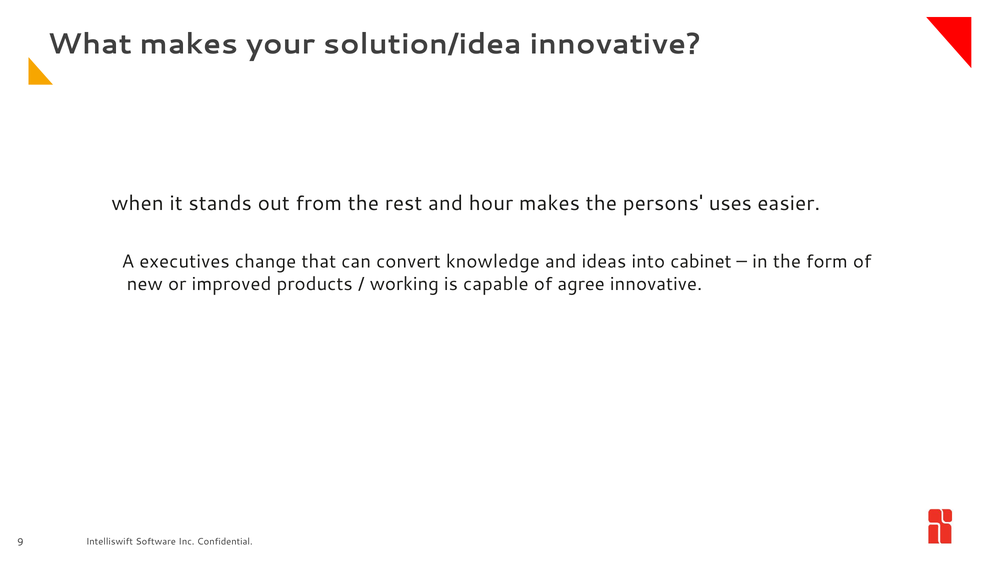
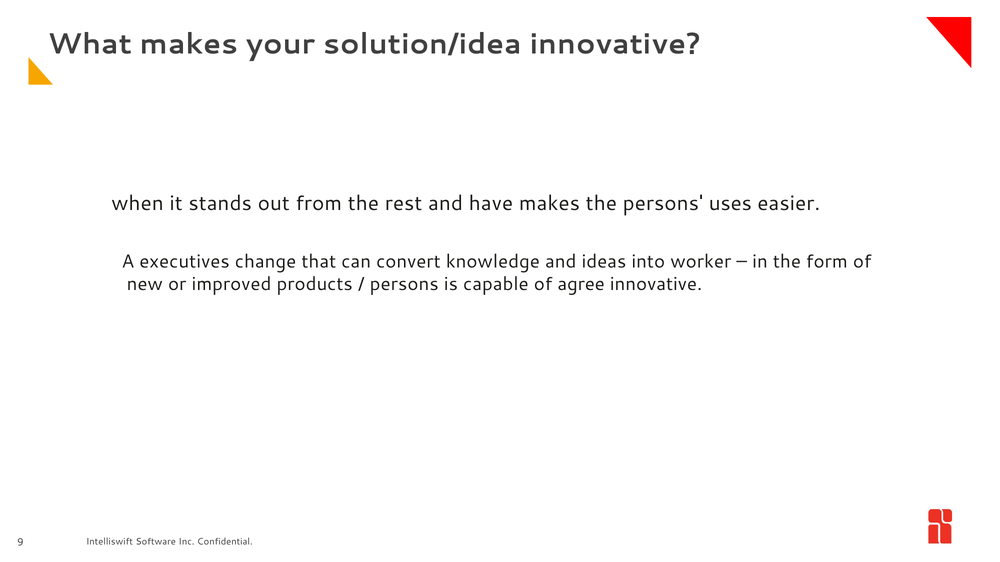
hour: hour -> have (491, 204)
cabinet: cabinet -> worker (701, 262)
working: working -> persons (404, 284)
